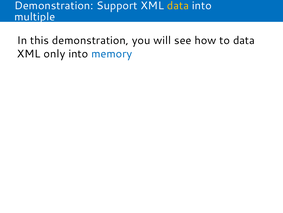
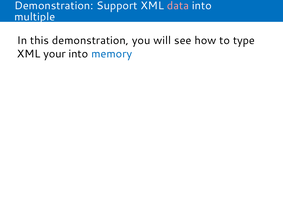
data colour: yellow -> pink (178, 6)
to data: data -> type (244, 40)
only: only -> your (55, 54)
